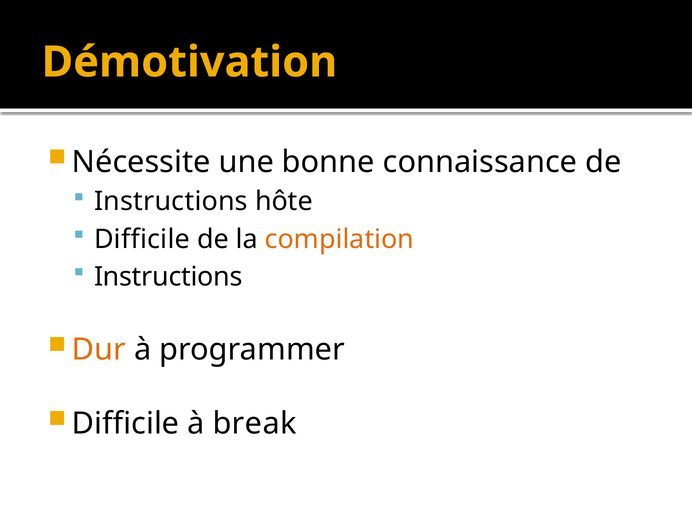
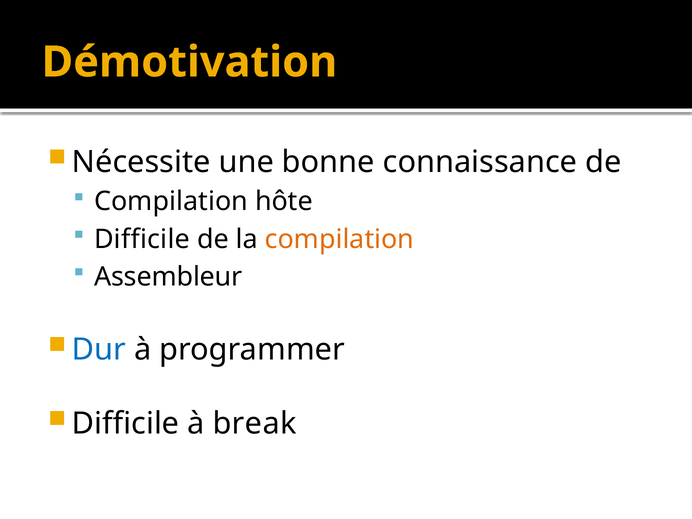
Instructions: Instructions -> Compilation (171, 202)
Instructions: Instructions -> Assembleur (168, 277)
Dur colour: orange -> blue (99, 350)
